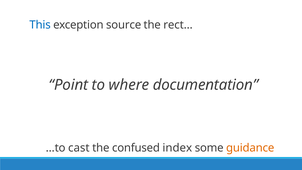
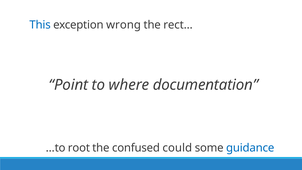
source: source -> wrong (124, 25)
cast: cast -> root (79, 148)
index: index -> could (177, 148)
guidance colour: orange -> blue (250, 148)
